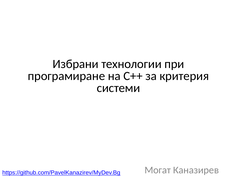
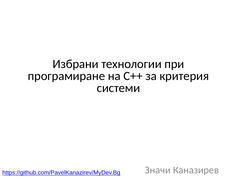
Могат: Могат -> Значи (158, 171)
